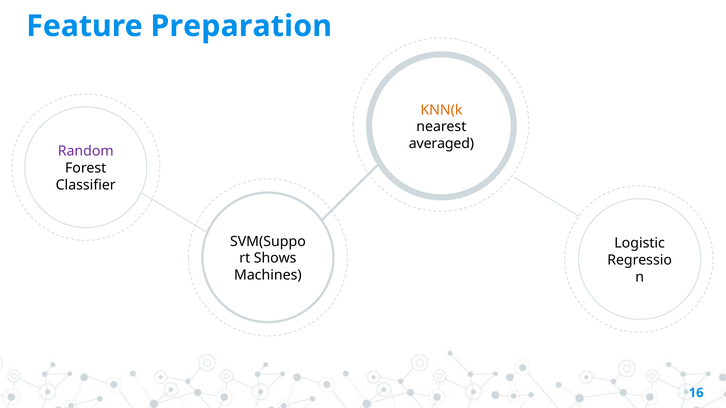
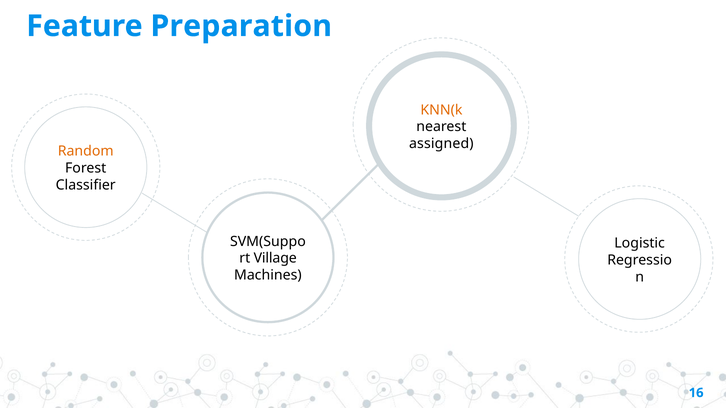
averaged: averaged -> assigned (441, 144)
Random colour: purple -> orange (86, 151)
Shows: Shows -> Village (275, 259)
